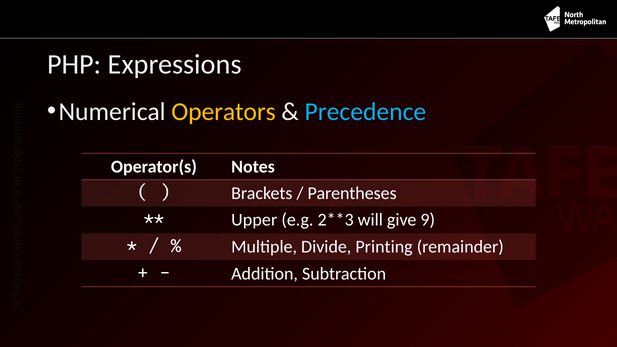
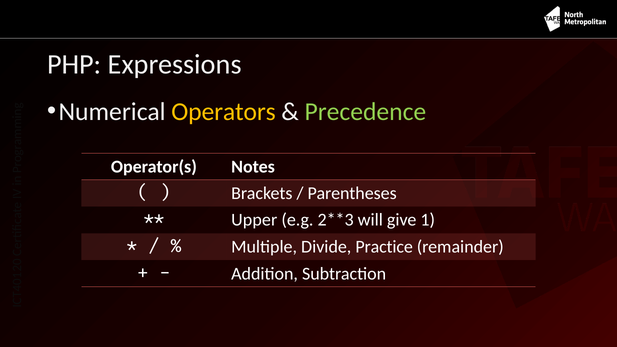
Precedence colour: light blue -> light green (365, 112)
give 9: 9 -> 1 (428, 220)
Printing: Printing -> Practice (384, 247)
